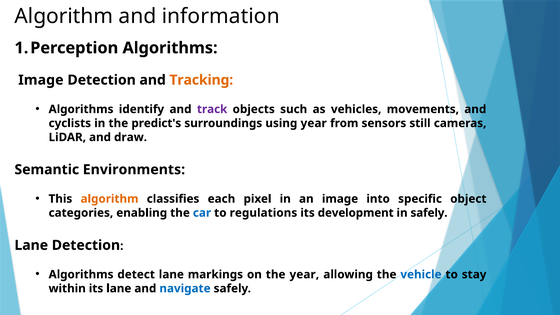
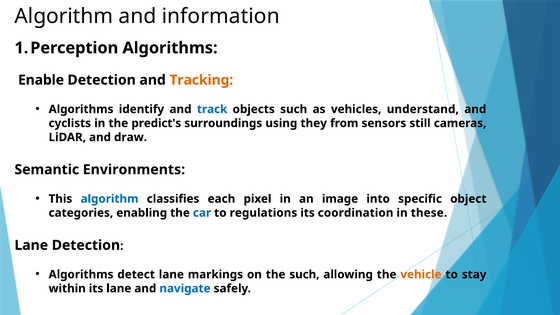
Image: Image -> Enable (41, 80)
track colour: purple -> blue (212, 109)
movements: movements -> understand (423, 109)
using year: year -> they (314, 123)
algorithm colour: orange -> blue (110, 199)
development: development -> coordination (356, 213)
in safely: safely -> these (429, 213)
the year: year -> such (304, 274)
vehicle colour: blue -> orange (421, 274)
